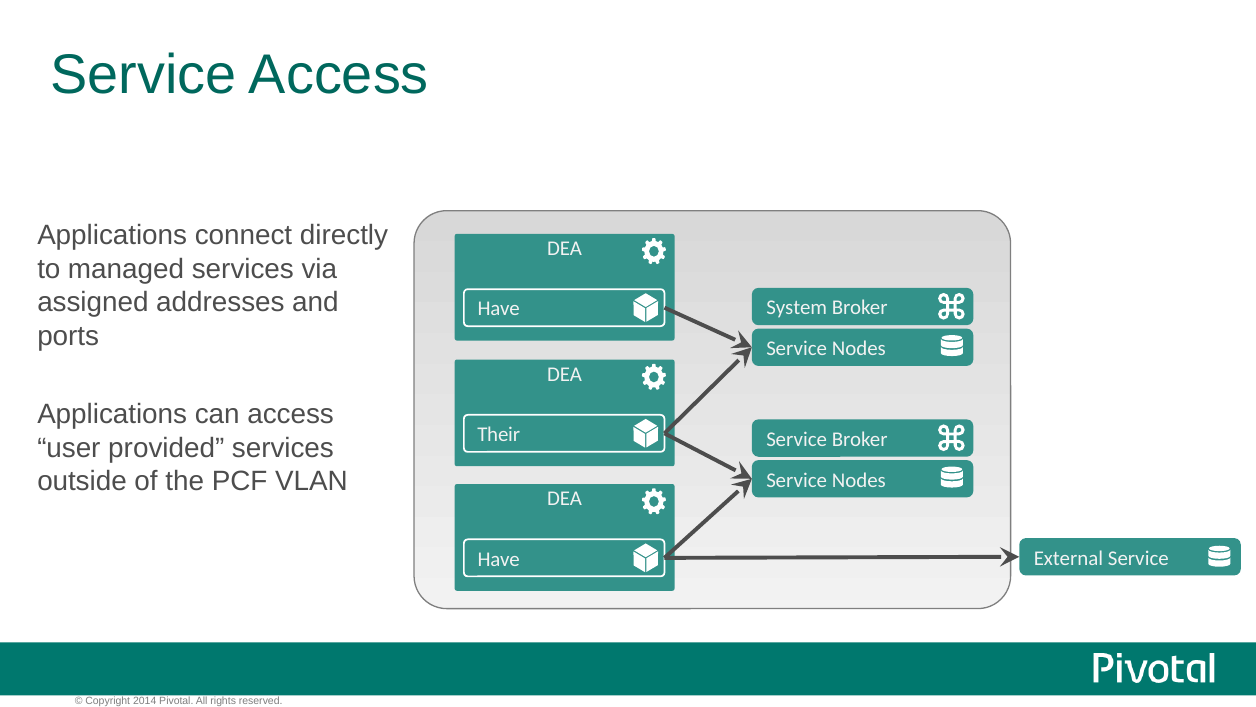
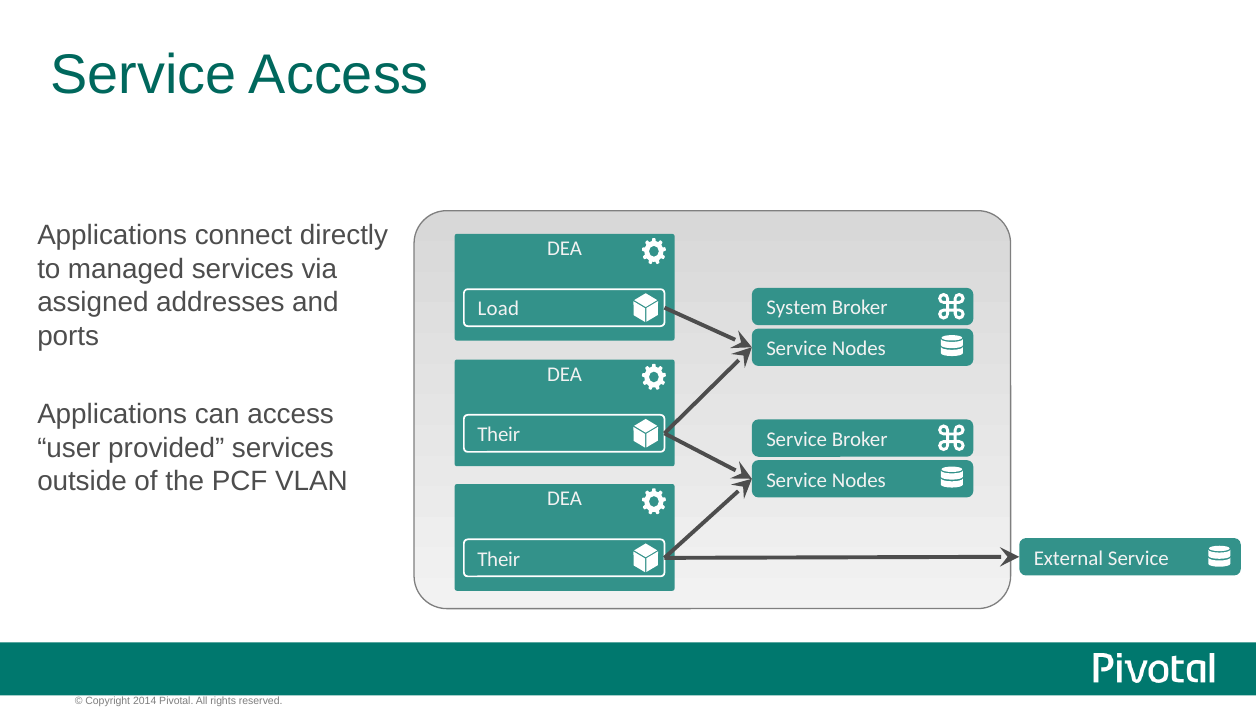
Have: Have -> Load (498, 309)
Have: Have -> Their (499, 559)
